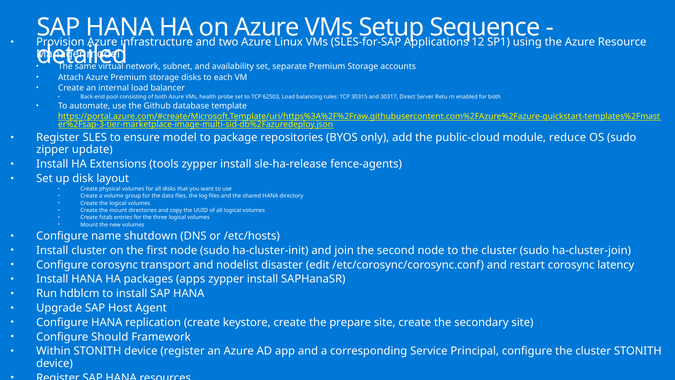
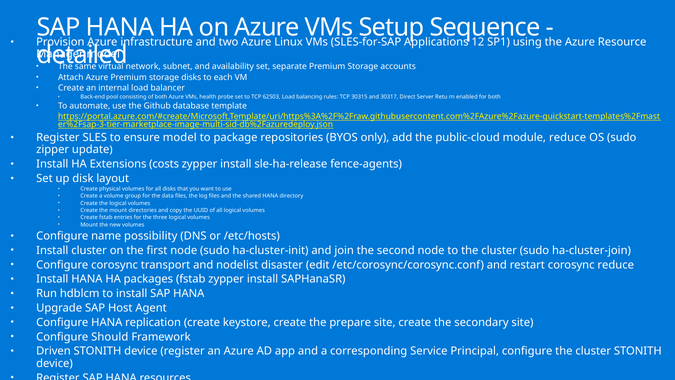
tools: tools -> costs (164, 164)
shutdown: shutdown -> possibility (151, 236)
corosync latency: latency -> reduce (616, 265)
packages apps: apps -> fstab (191, 279)
Within: Within -> Driven (53, 351)
